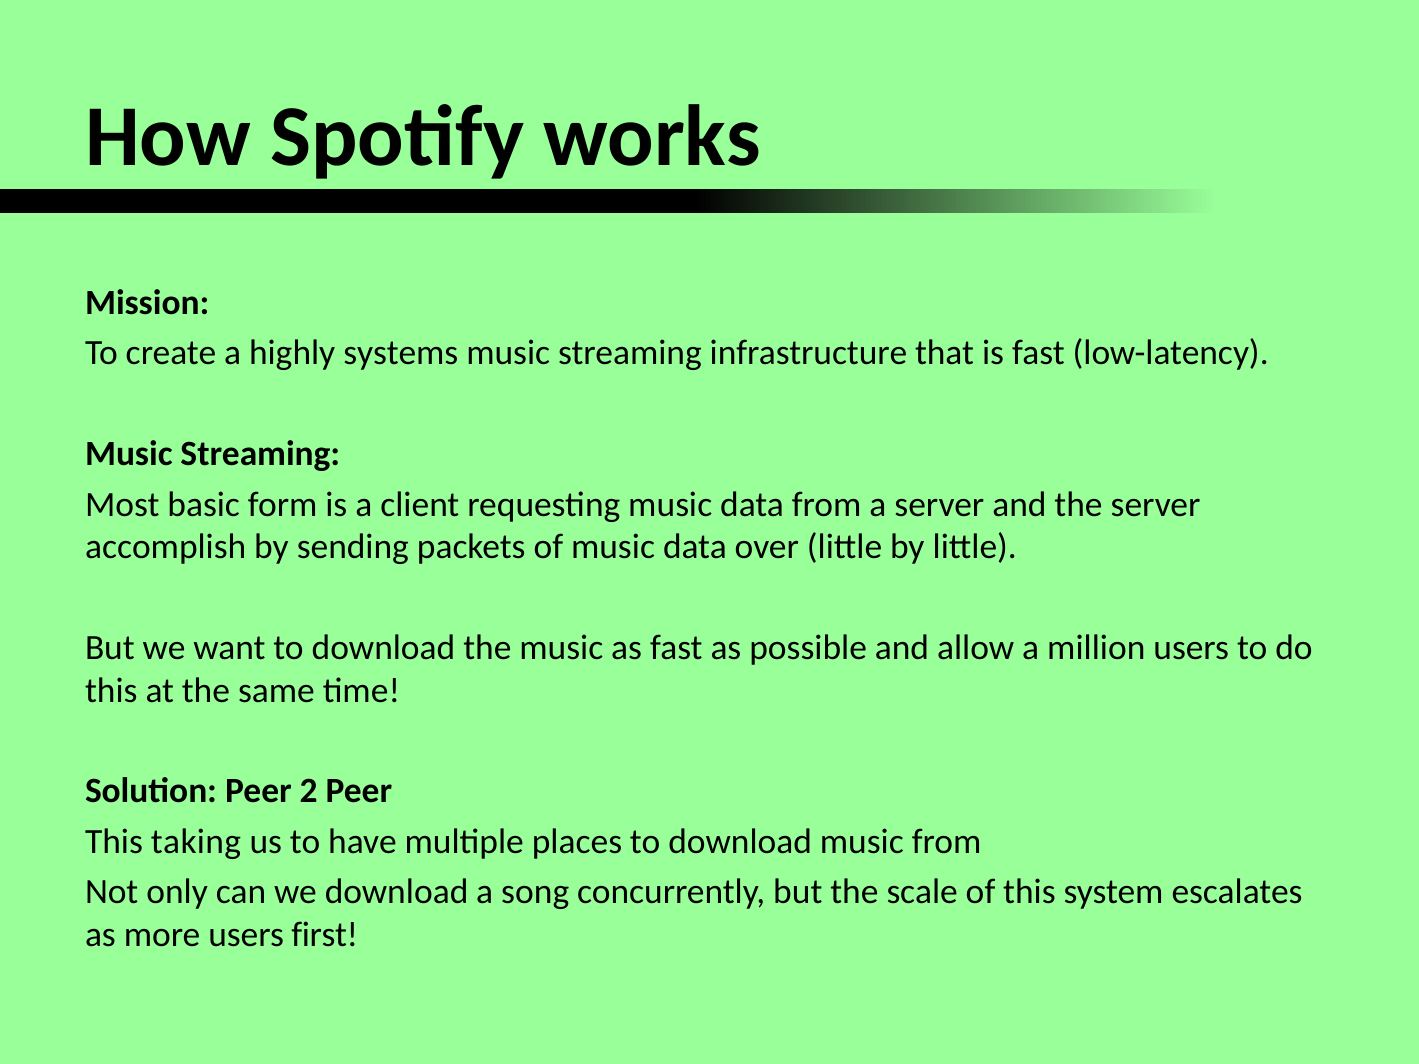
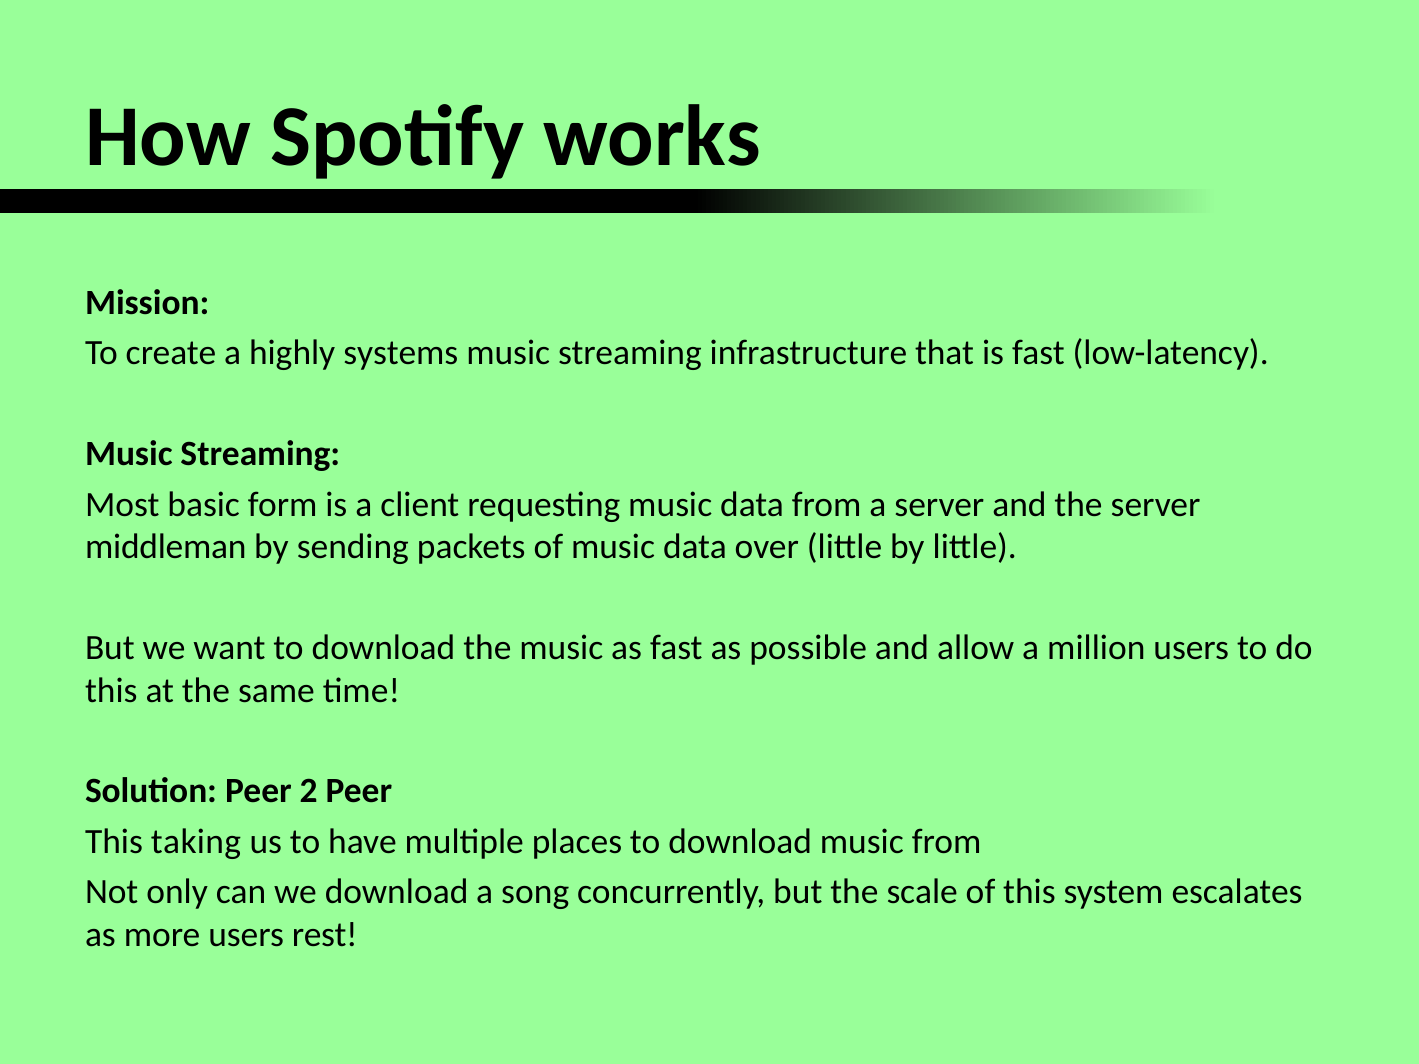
accomplish: accomplish -> middleman (166, 547)
first: first -> rest (325, 935)
